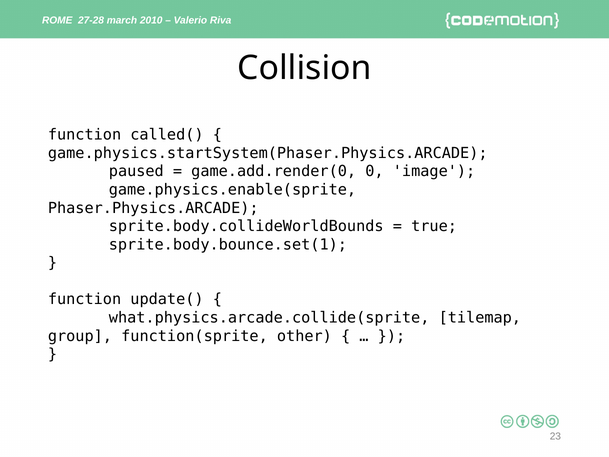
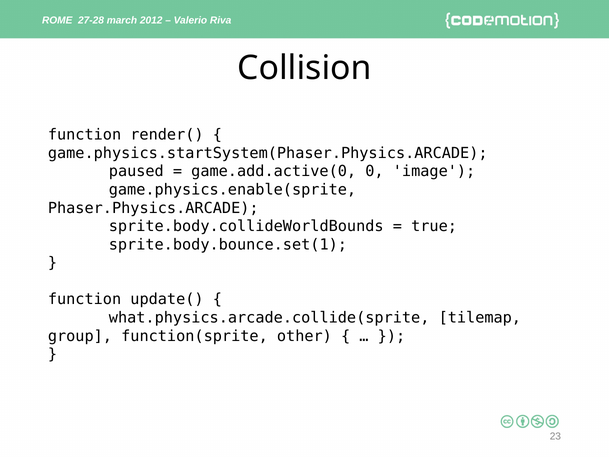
2010: 2010 -> 2012 (151, 21)
called(: called( -> render( (167, 135)
game.add.render(0: game.add.render(0 -> game.add.active(0 (274, 171)
